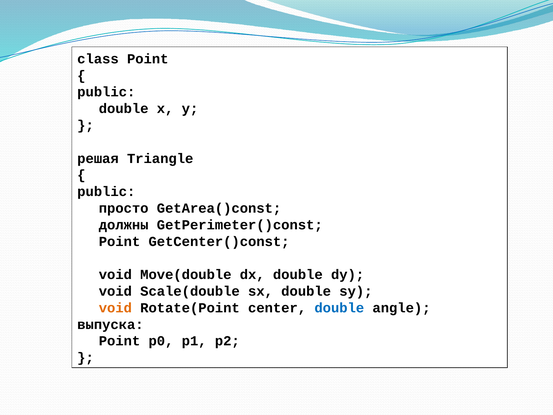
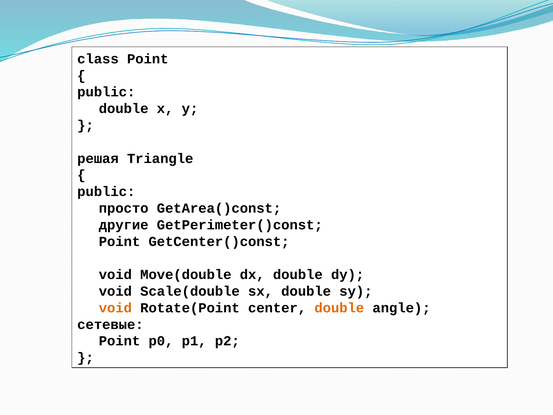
должны: должны -> другие (124, 225)
double colour: blue -> orange (339, 308)
выпуска: выпуска -> сетевые (110, 324)
